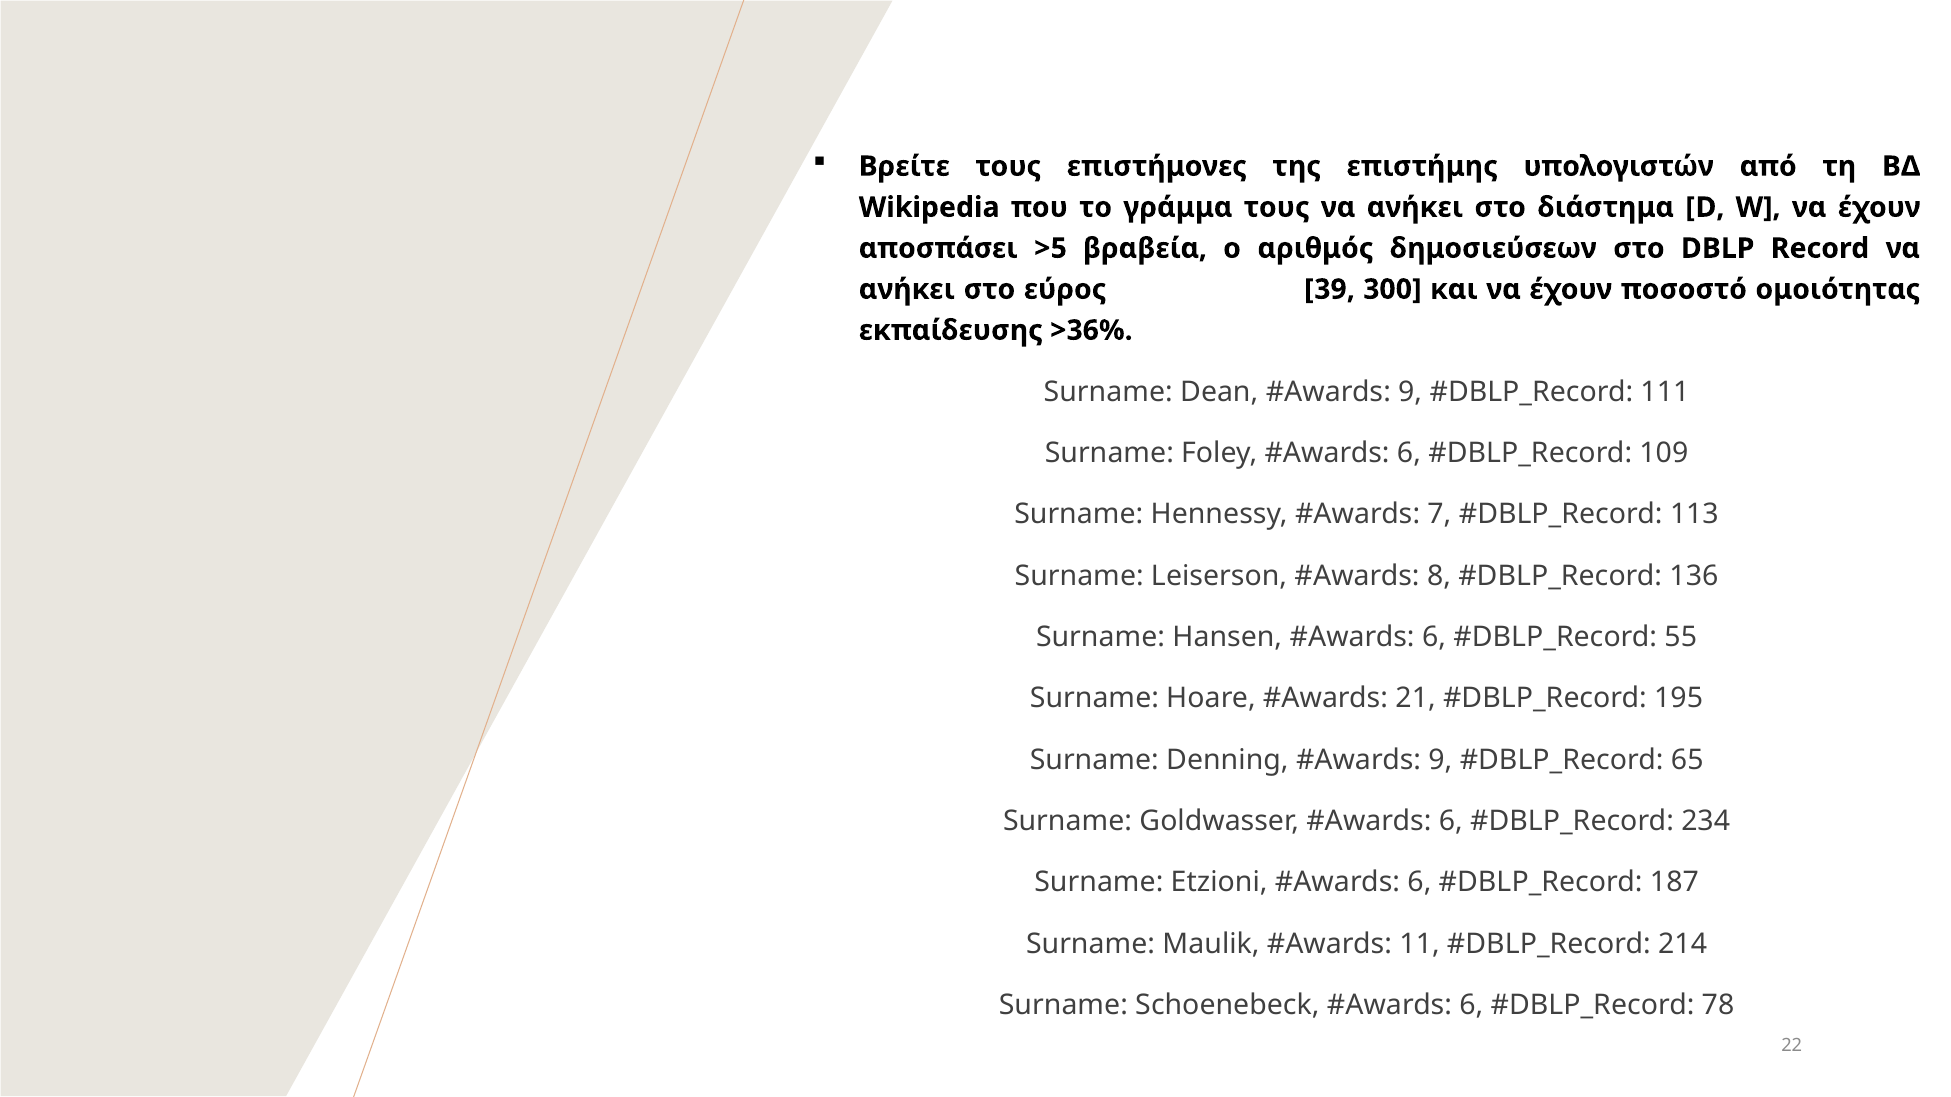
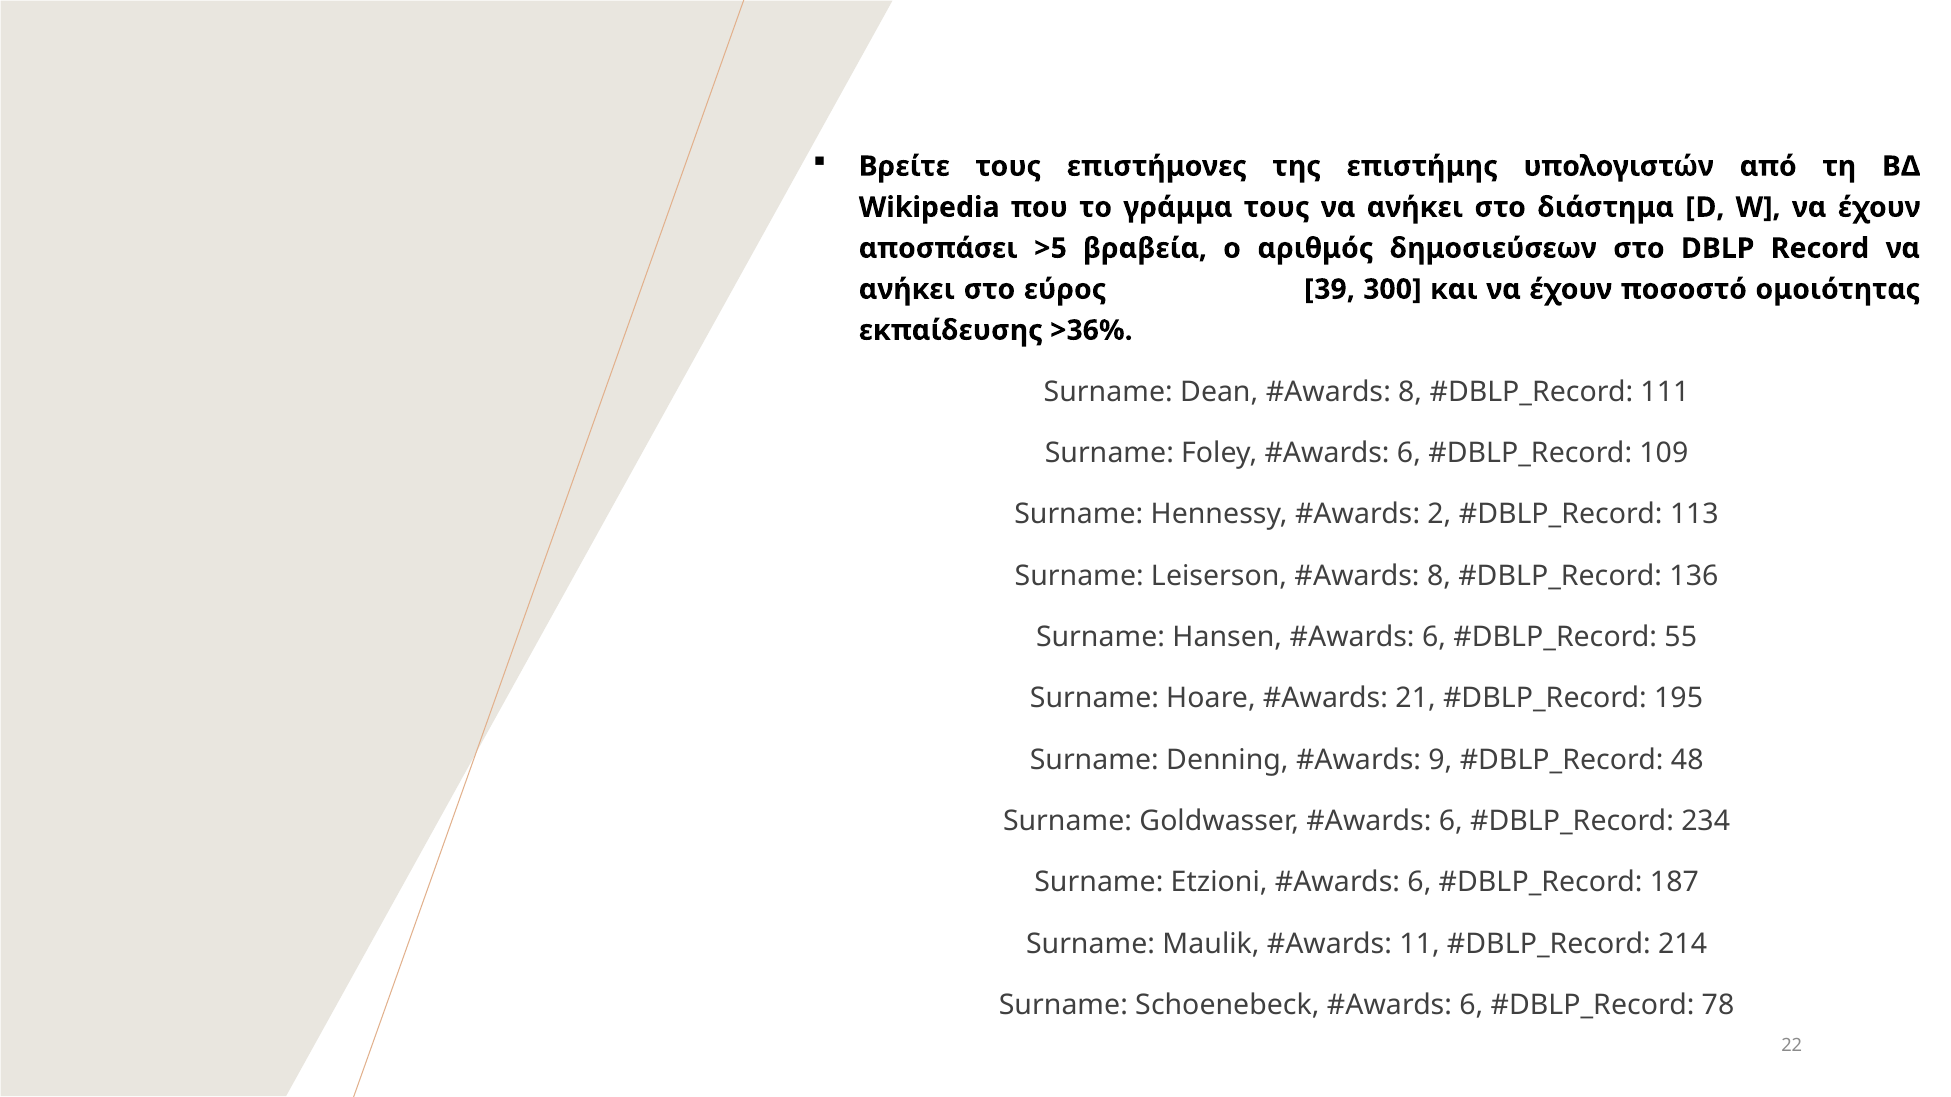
9: 9 -> 8 (1410, 392)
7: 7 -> 2 (1439, 515)
65: 65 -> 48 (1687, 760)
